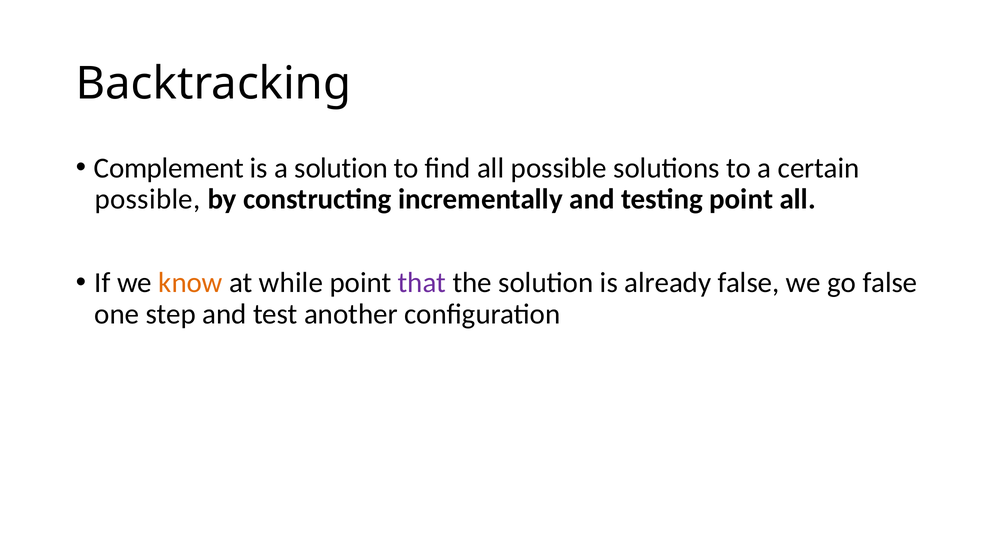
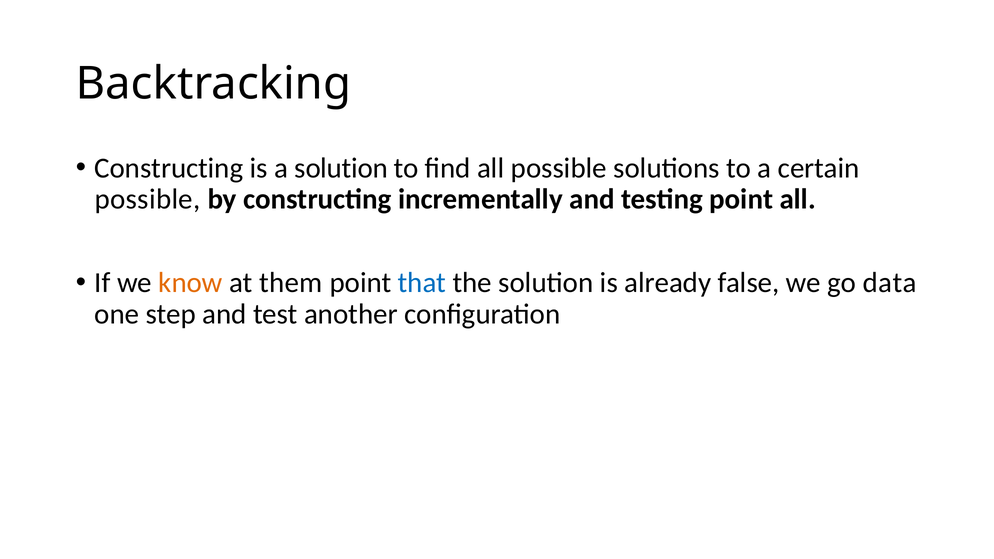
Complement: Complement -> Constructing (169, 168)
while: while -> them (291, 283)
that colour: purple -> blue (422, 283)
go false: false -> data (890, 283)
